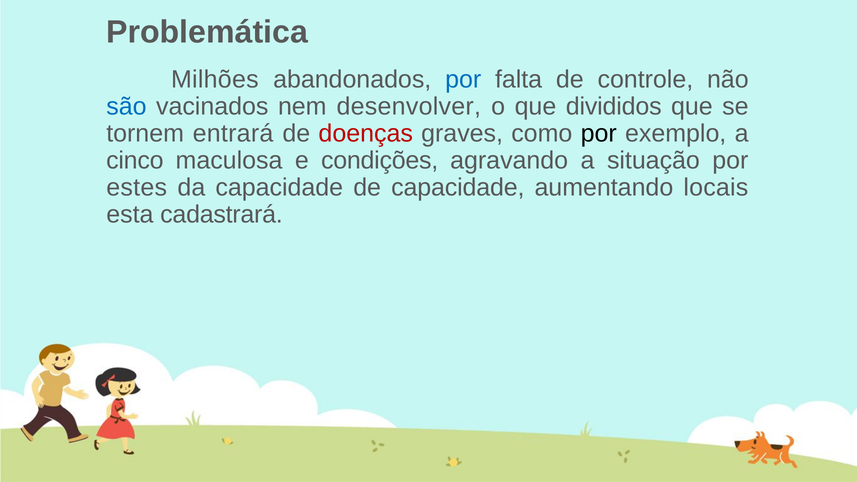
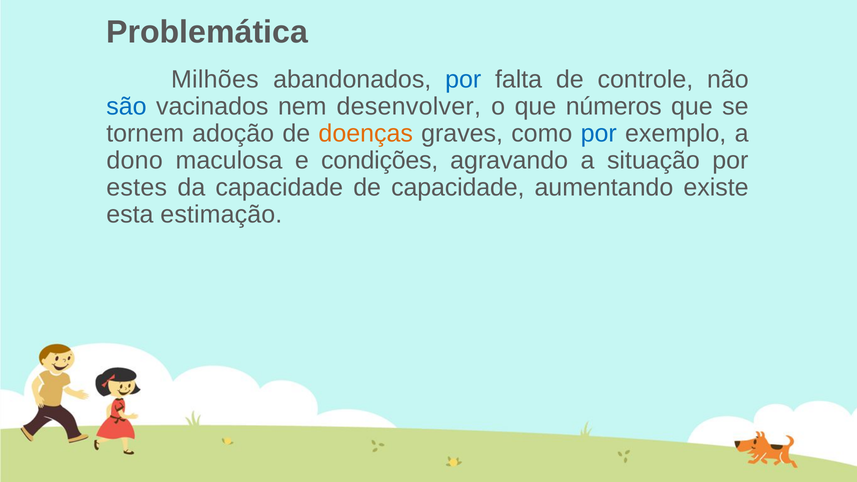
divididos: divididos -> números (614, 106)
entrará: entrará -> adoção (233, 133)
doenças colour: red -> orange (366, 133)
por colour: black -> blue (599, 133)
cinco: cinco -> dono (135, 160)
locais: locais -> existe (716, 187)
cadastrará: cadastrará -> estimação (221, 214)
